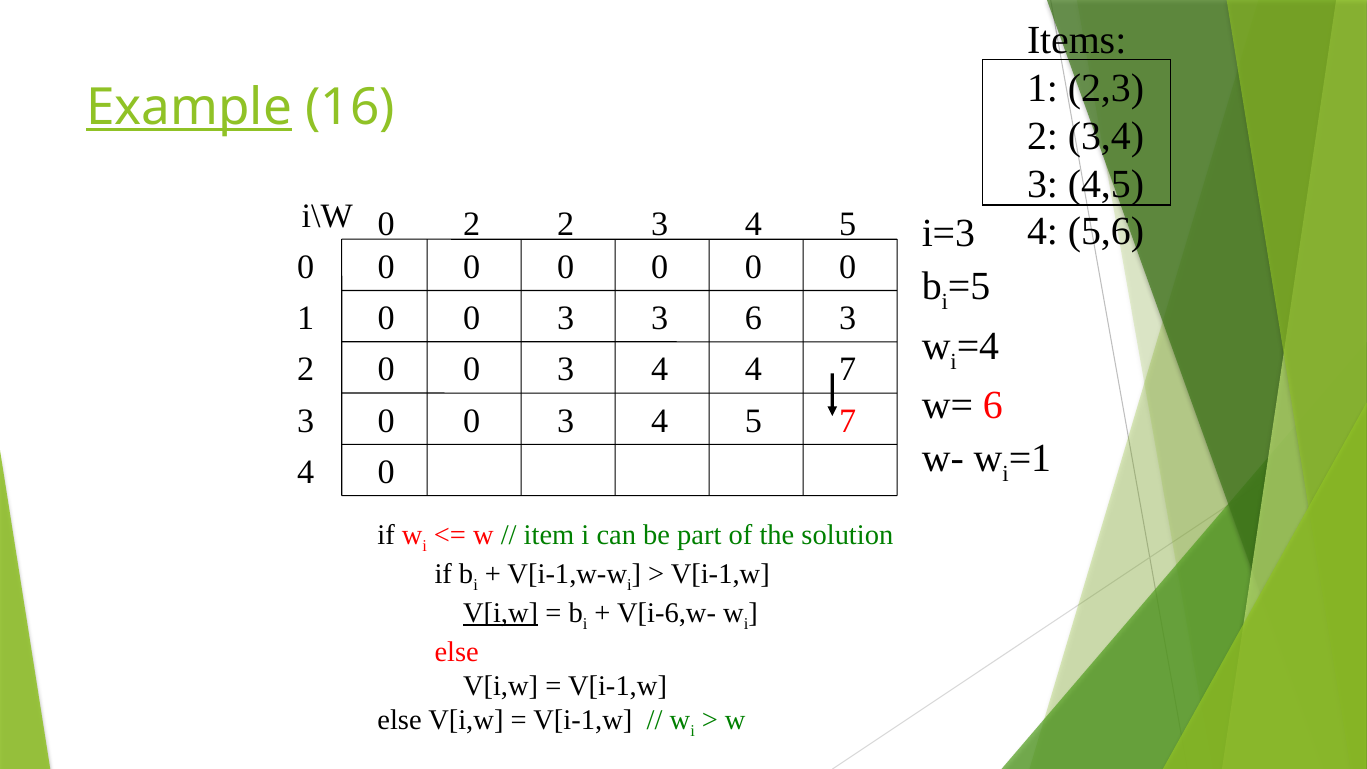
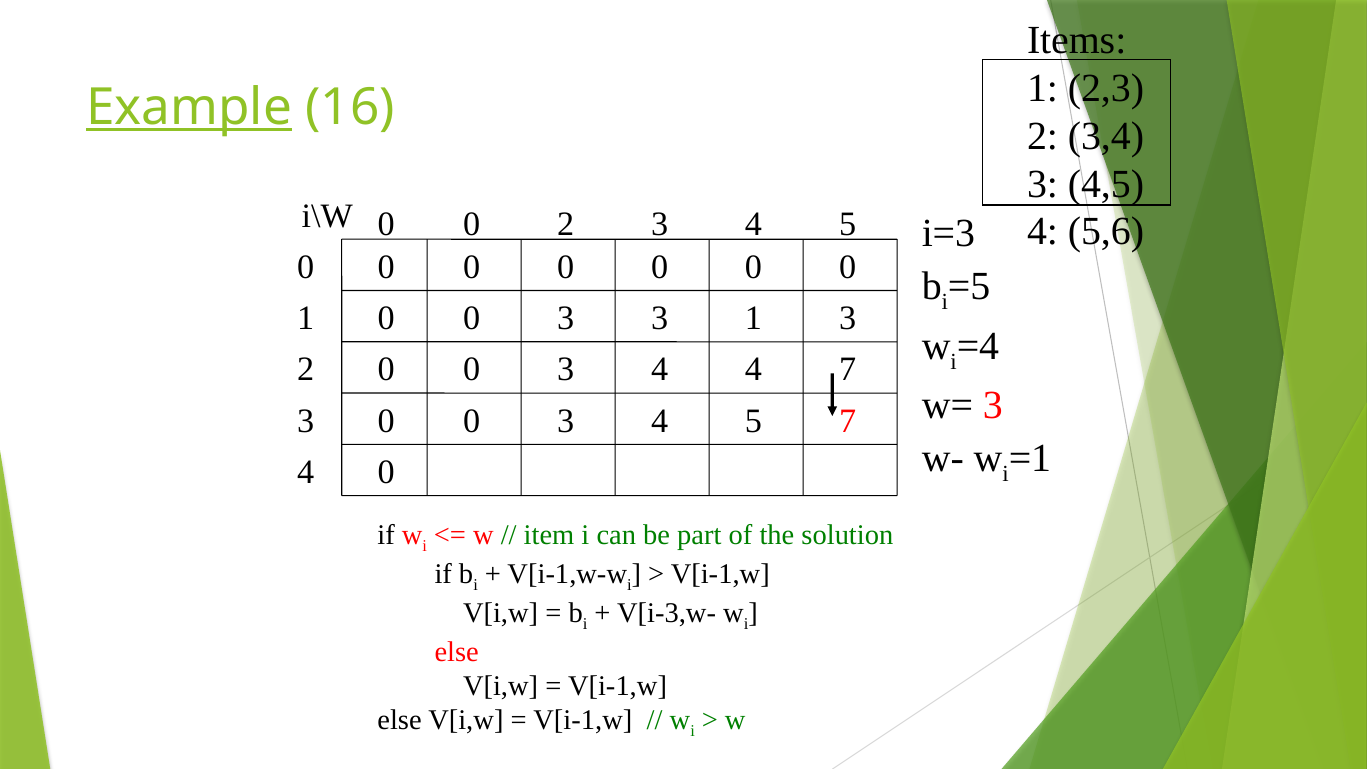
2: 2 -> 0 (472, 224)
3 6: 6 -> 1 (754, 318)
w= 6: 6 -> 3 (993, 405)
V[i,w underline: present -> none (501, 613)
V[i-6,w-: V[i-6,w- -> V[i-3,w- (667, 613)
